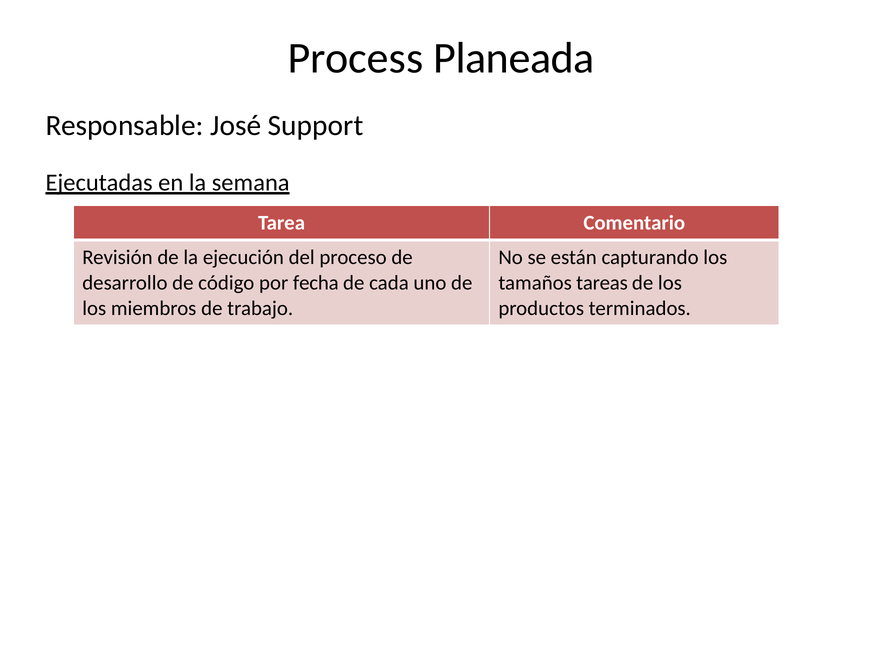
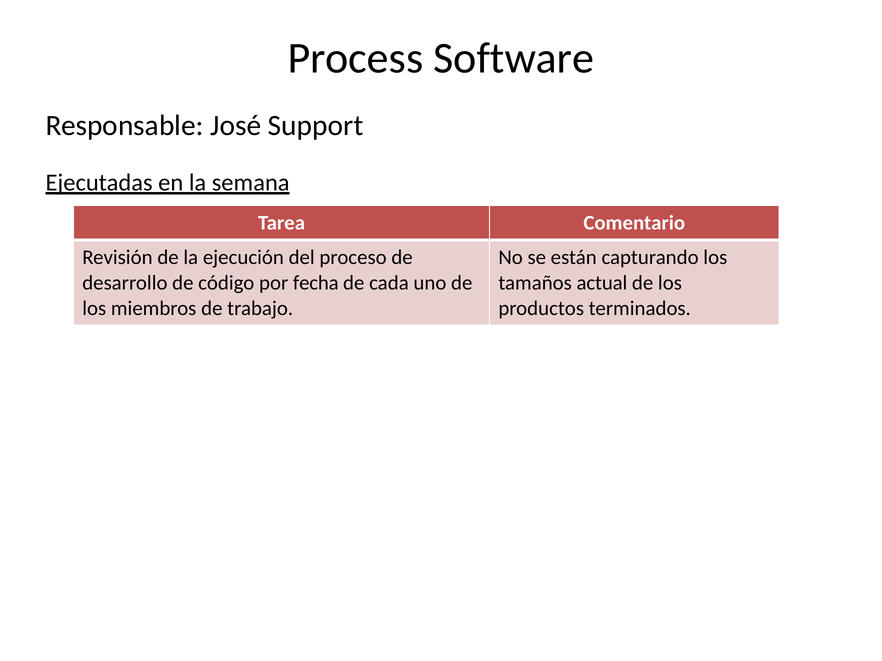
Planeada: Planeada -> Software (514, 58)
tareas: tareas -> actual (602, 283)
